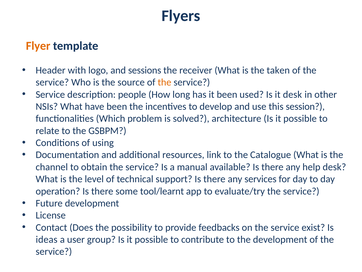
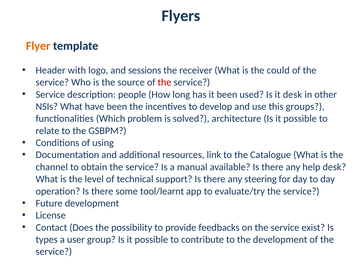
taken: taken -> could (278, 70)
the colour: orange -> red (164, 82)
session: session -> groups (305, 106)
services: services -> steering (261, 179)
ideas: ideas -> types (47, 239)
